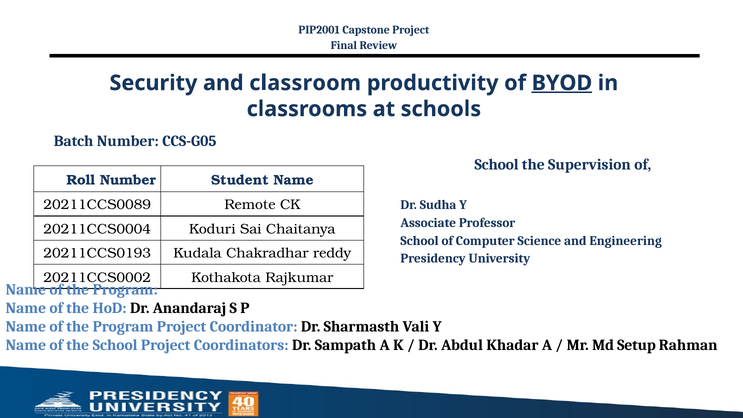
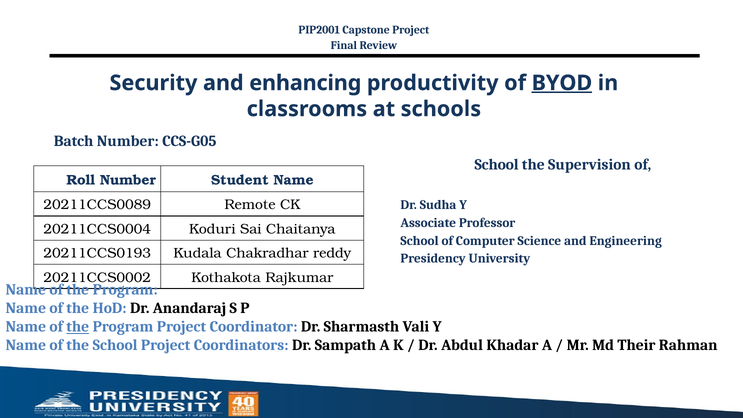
classroom: classroom -> enhancing (305, 83)
the underline: none -> present (78, 327)
Setup: Setup -> Their (636, 345)
